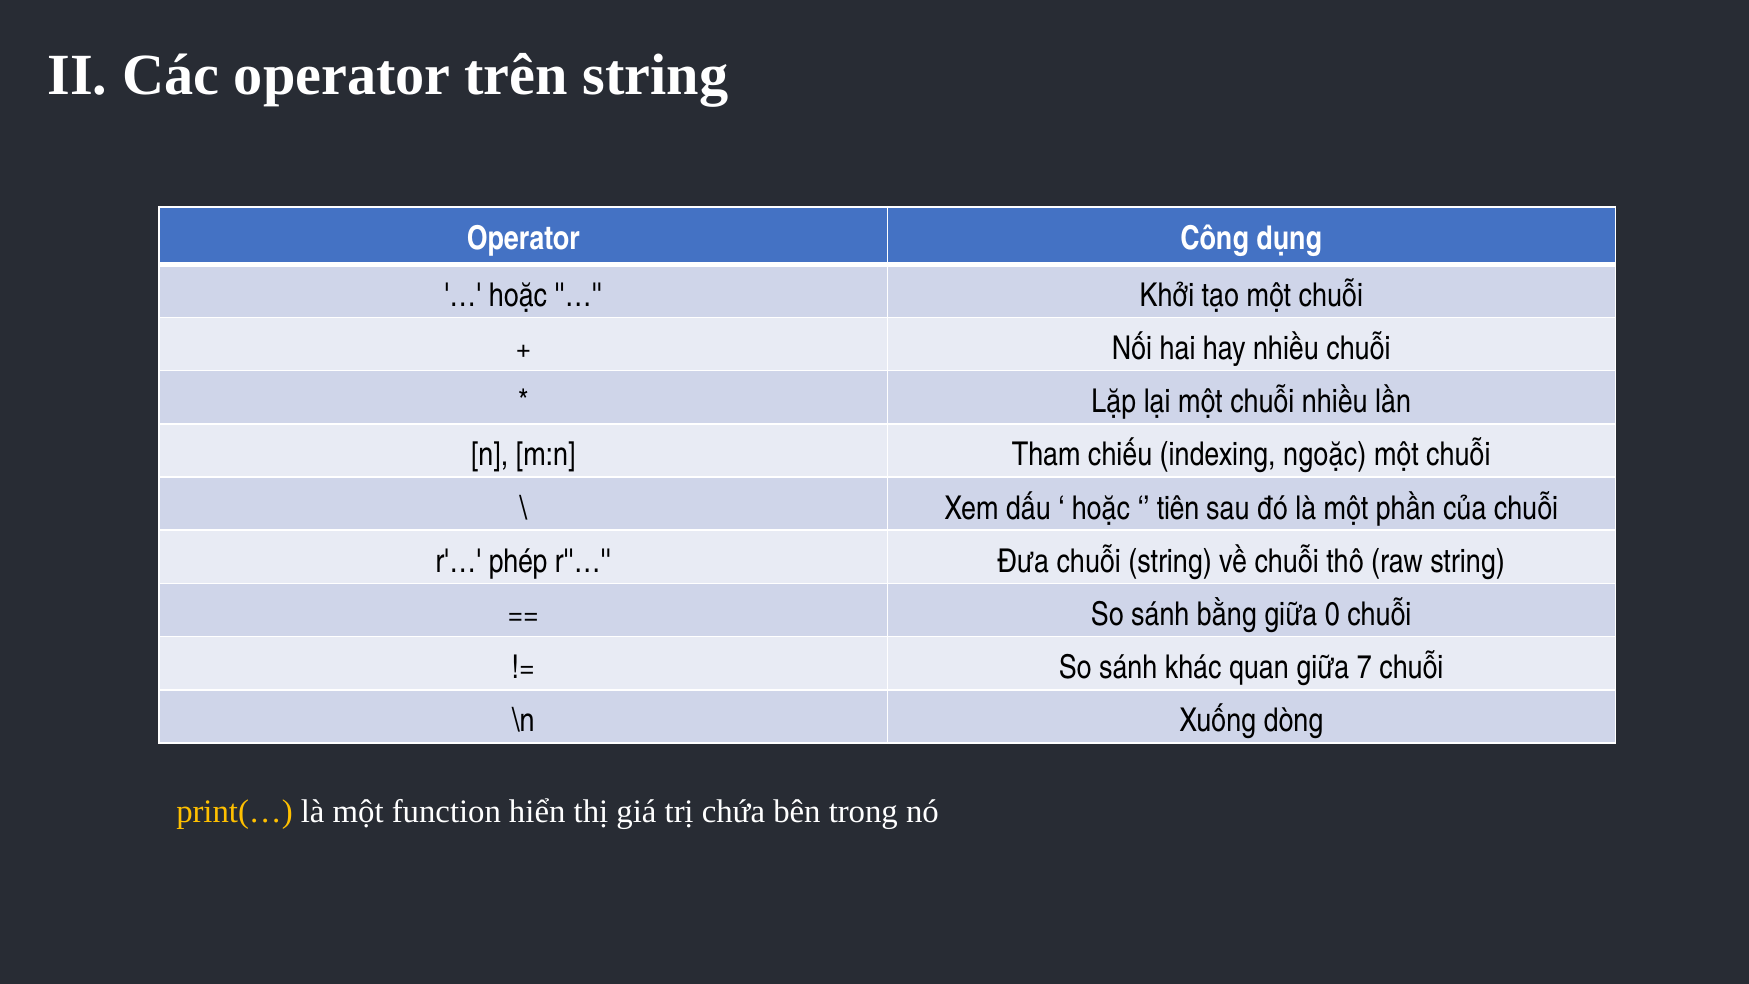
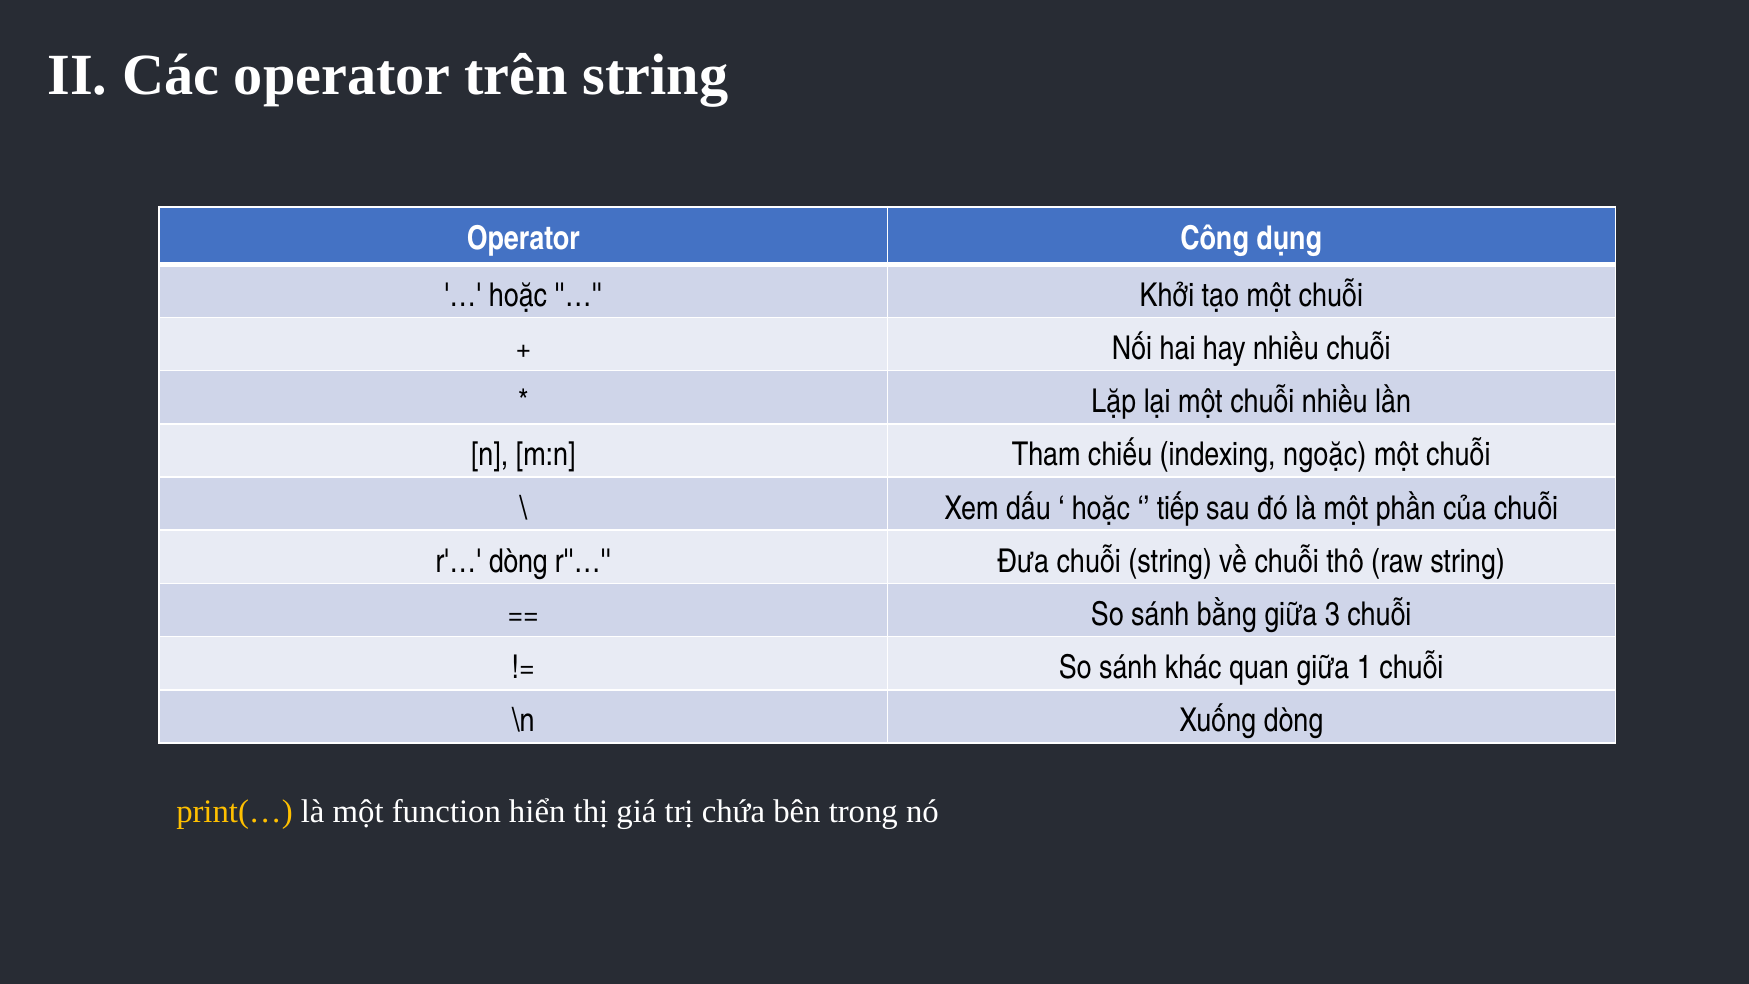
tiên: tiên -> tiếp (1178, 508)
r'… phép: phép -> dòng (518, 561)
0: 0 -> 3 (1332, 615)
7: 7 -> 1 (1364, 668)
